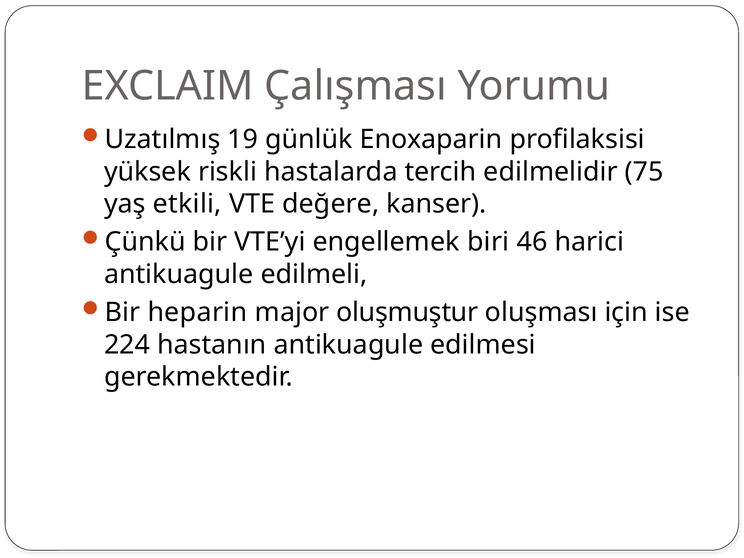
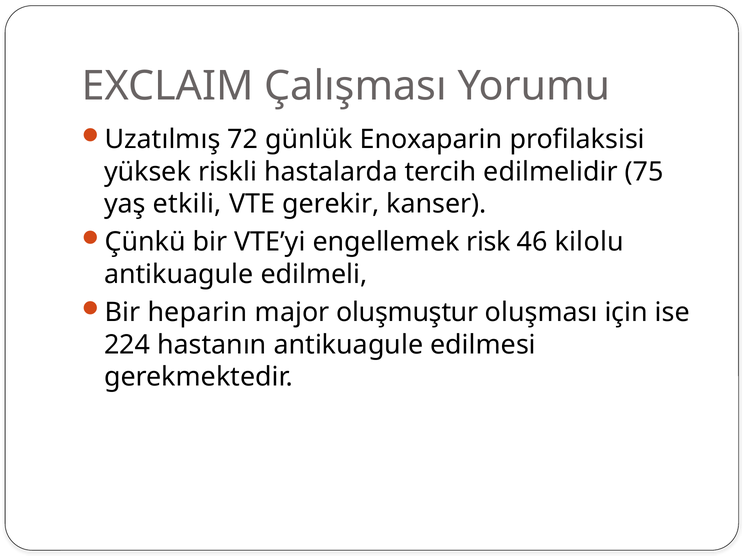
19: 19 -> 72 (243, 140)
değere: değere -> gerekir (331, 204)
biri: biri -> risk (488, 242)
harici: harici -> kilolu (589, 242)
